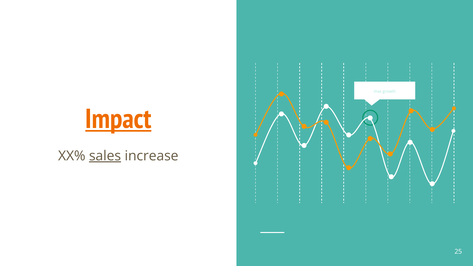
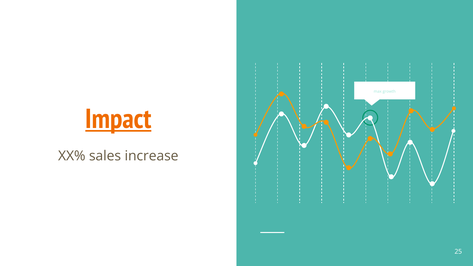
sales underline: present -> none (105, 156)
